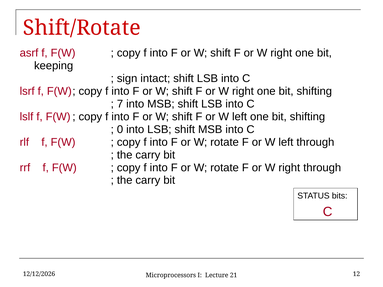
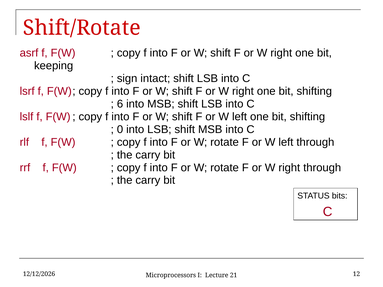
7: 7 -> 6 (120, 104)
